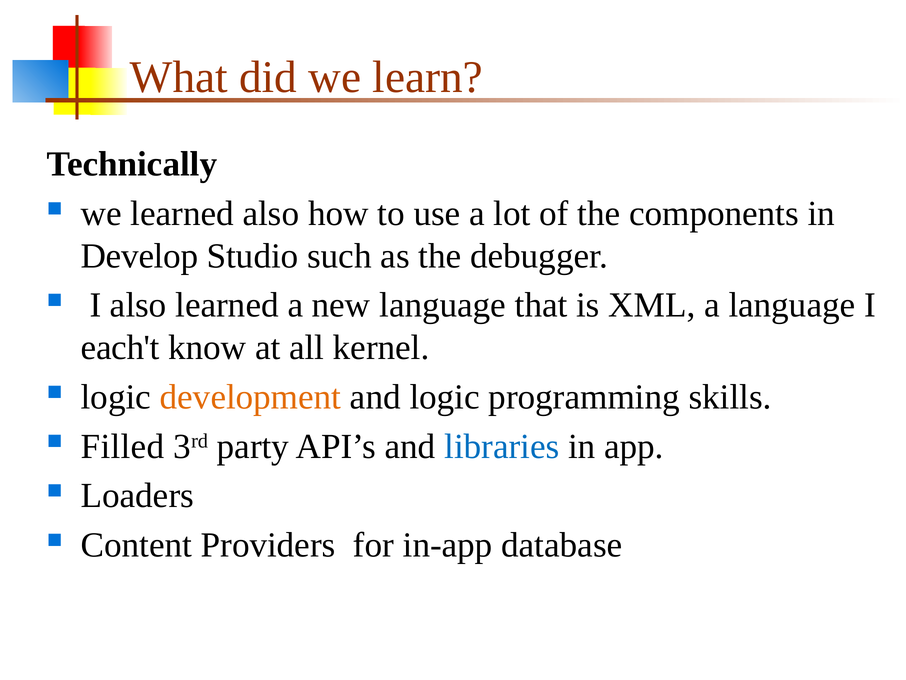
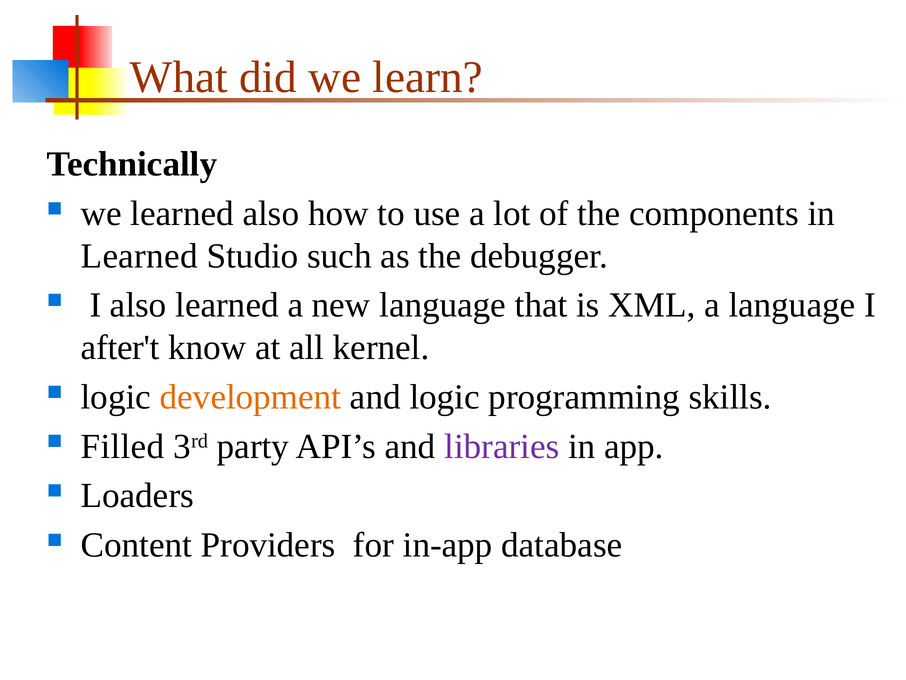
Develop: Develop -> Learned (139, 256)
each't: each't -> after't (120, 347)
libraries colour: blue -> purple (502, 446)
